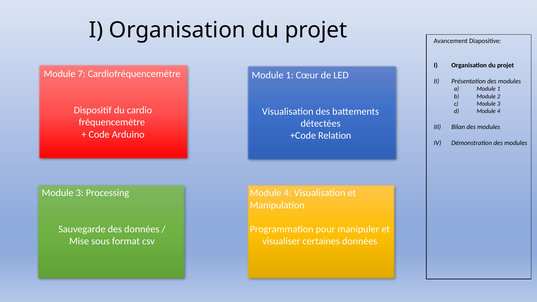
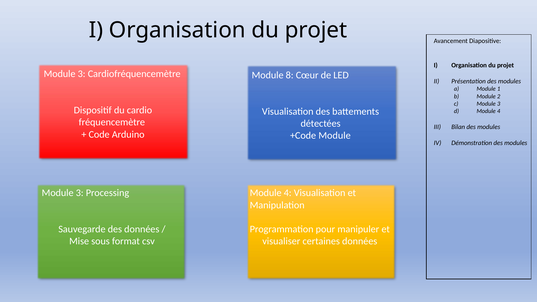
7: 7 -> 3 (82, 74)
1: 1 -> 8 (290, 75)
+Code Relation: Relation -> Module (335, 136)
